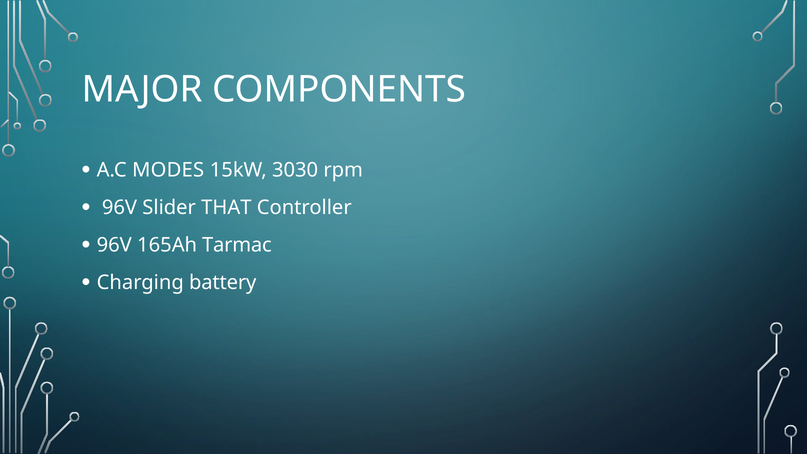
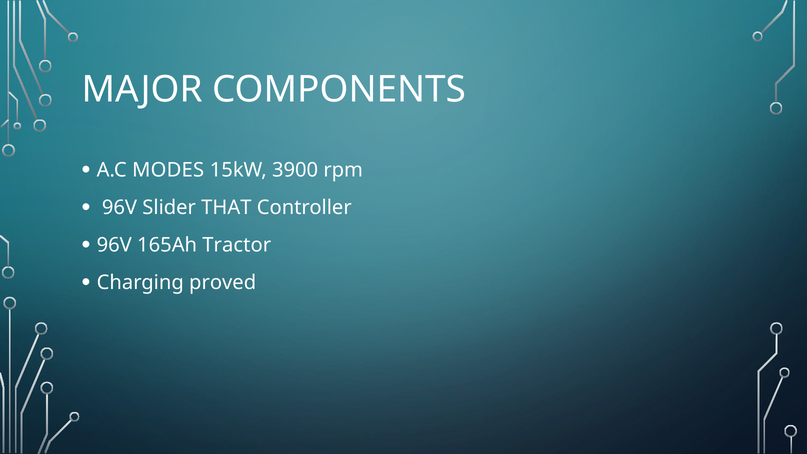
3030: 3030 -> 3900 (295, 170)
Tarmac: Tarmac -> Tractor (237, 245)
battery: battery -> proved (223, 283)
